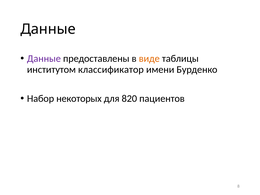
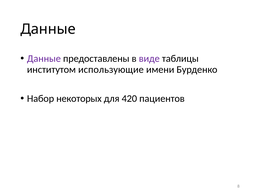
виде colour: orange -> purple (149, 59)
классификатор: классификатор -> использующие (111, 70)
820: 820 -> 420 (129, 99)
